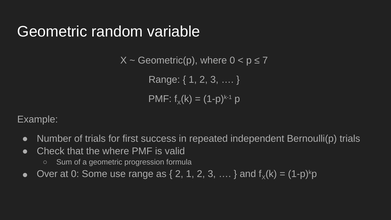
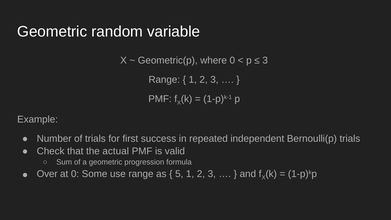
7: 7 -> 3 (265, 60)
the where: where -> actual (116, 151)
2: 2 -> 5 (179, 174)
